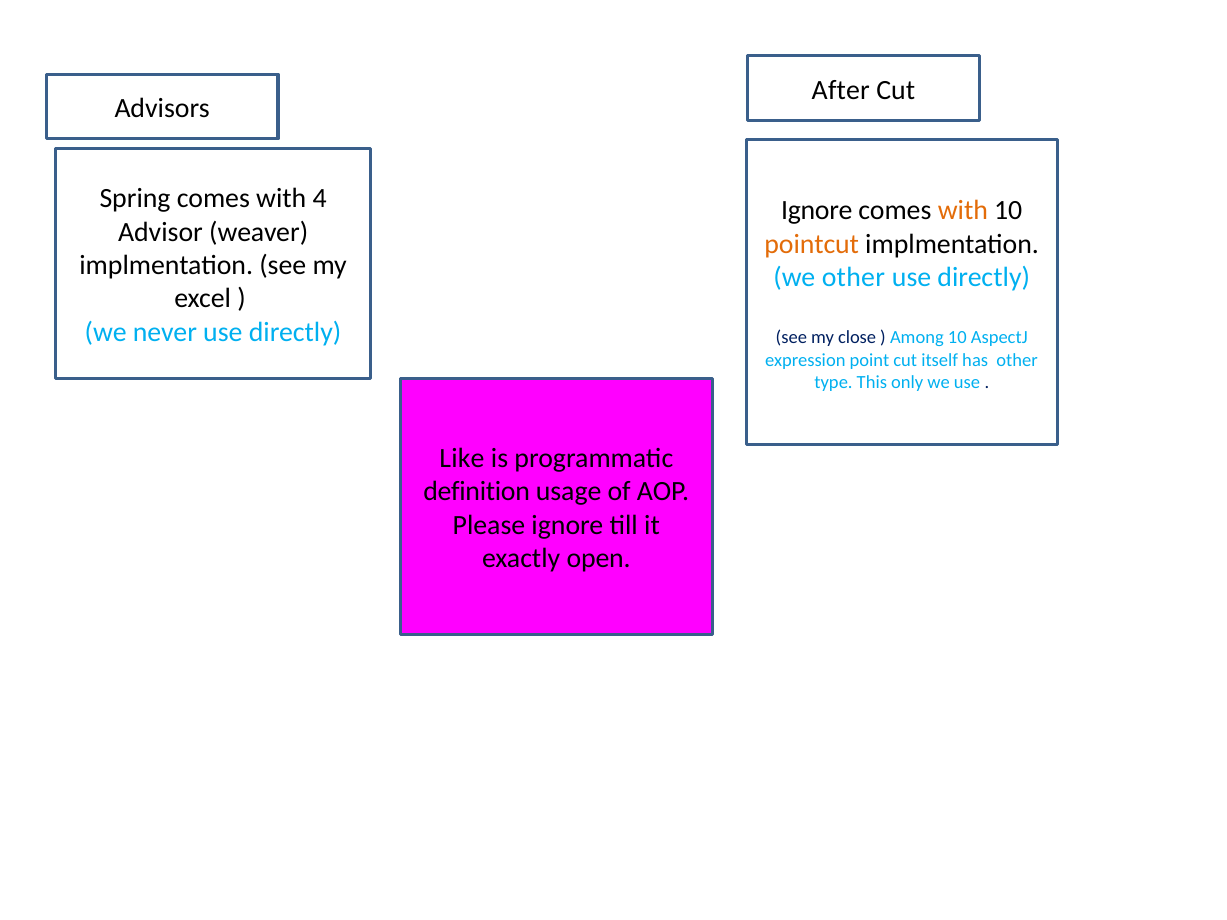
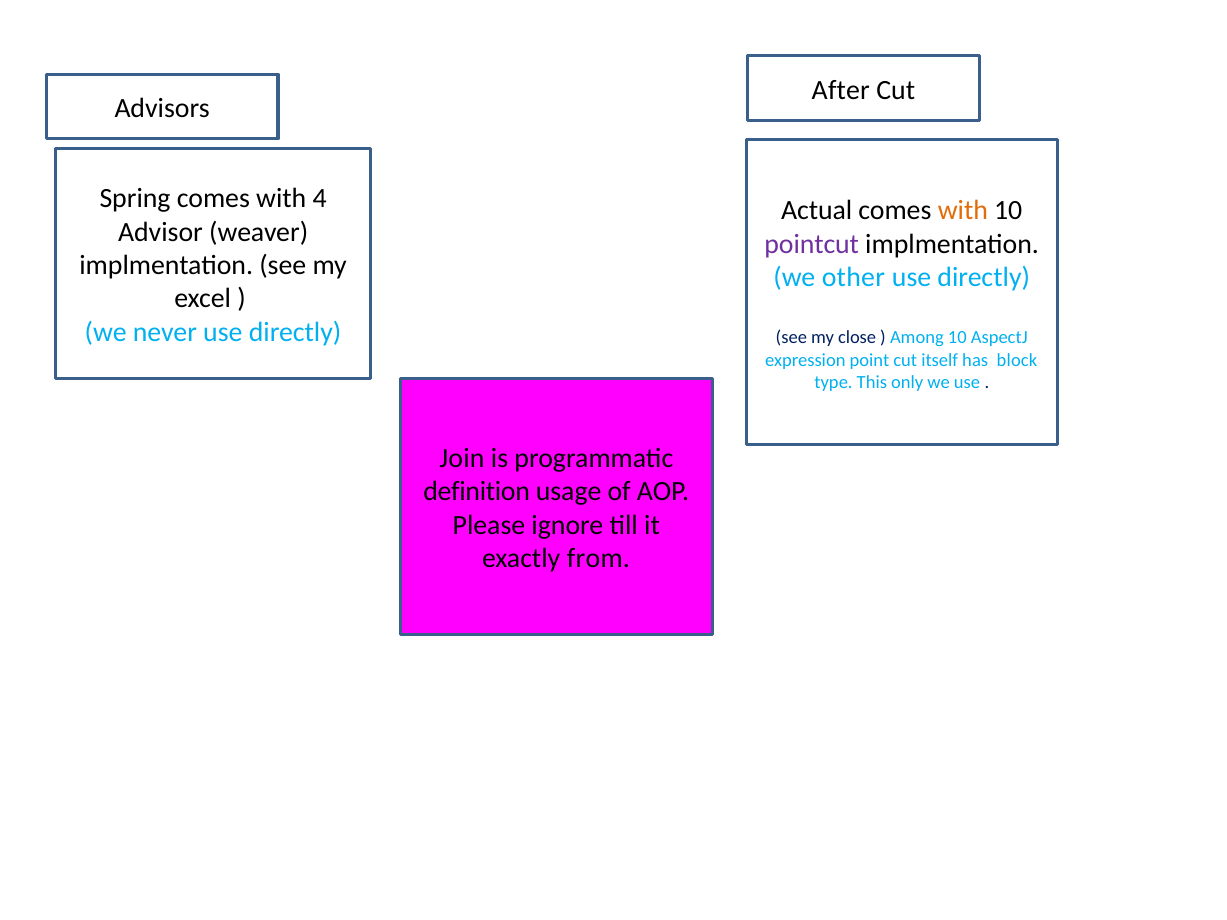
Ignore: Ignore -> Actual (817, 211)
pointcut colour: orange -> purple (812, 244)
has other: other -> block (1017, 360)
Like: Like -> Join (462, 458)
open: open -> from (598, 558)
